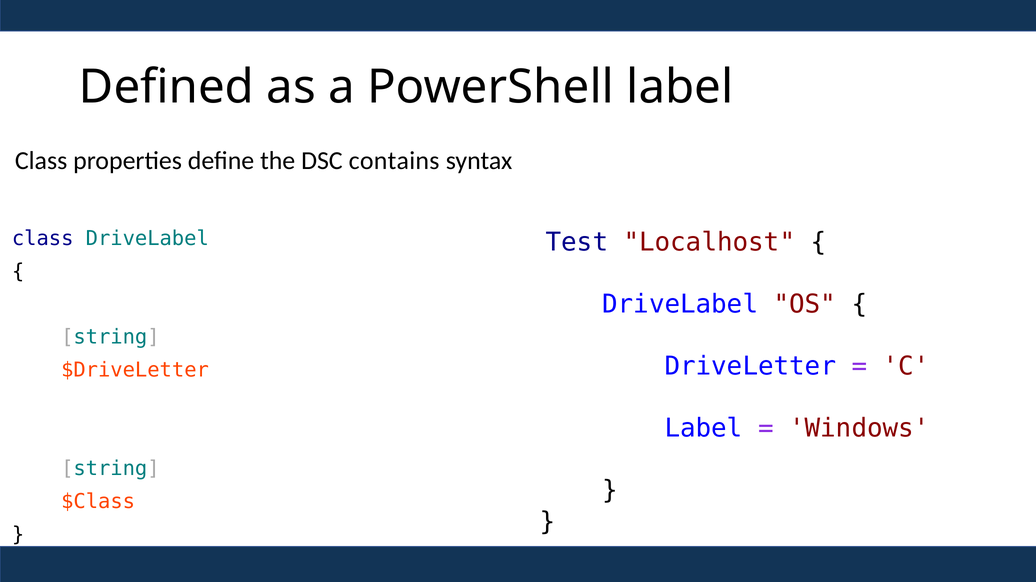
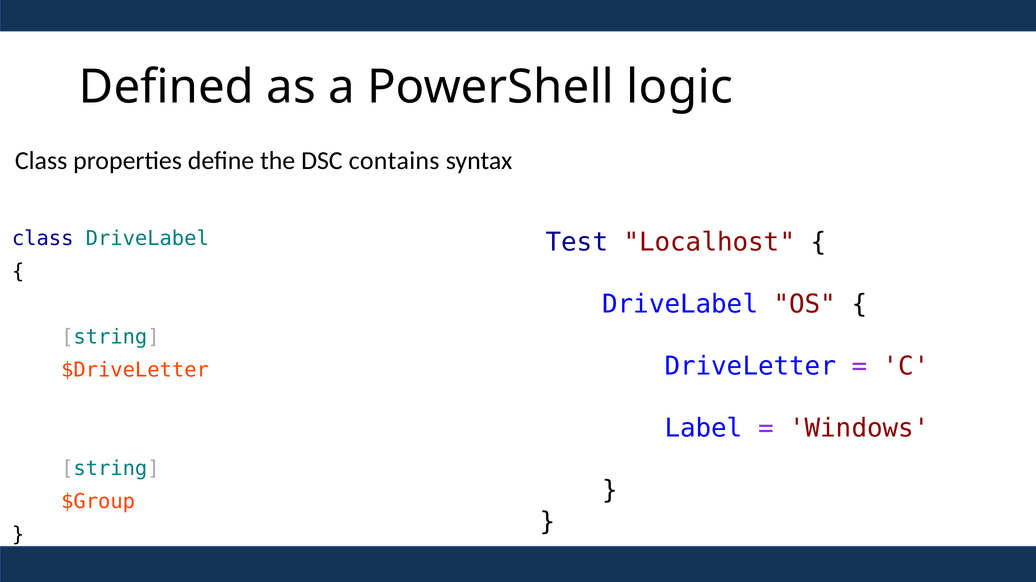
PowerShell label: label -> logic (680, 87)
$Class: $Class -> $Group (98, 502)
